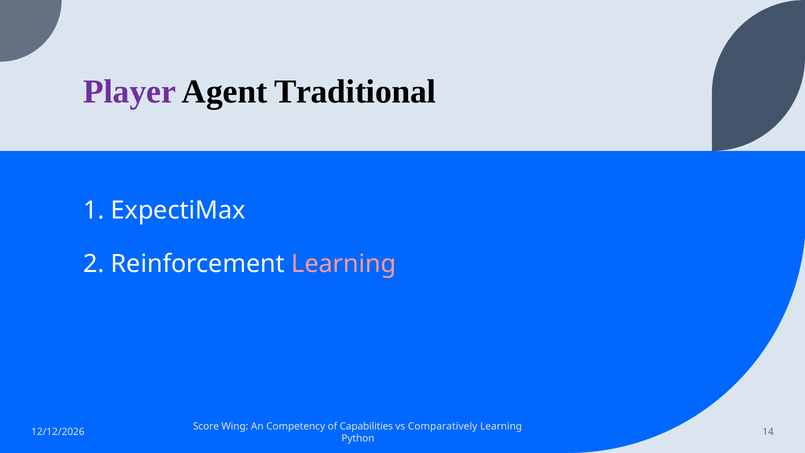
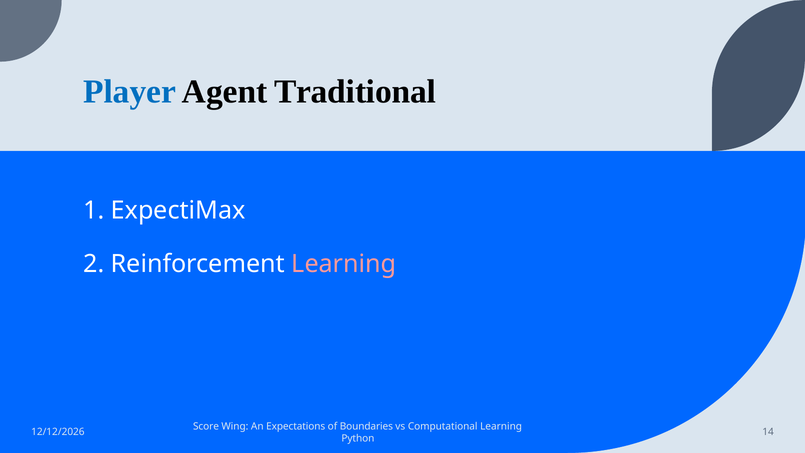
Player colour: purple -> blue (130, 92)
Competency: Competency -> Expectations (296, 426)
Capabilities: Capabilities -> Boundaries (366, 426)
Comparatively: Comparatively -> Computational (443, 426)
